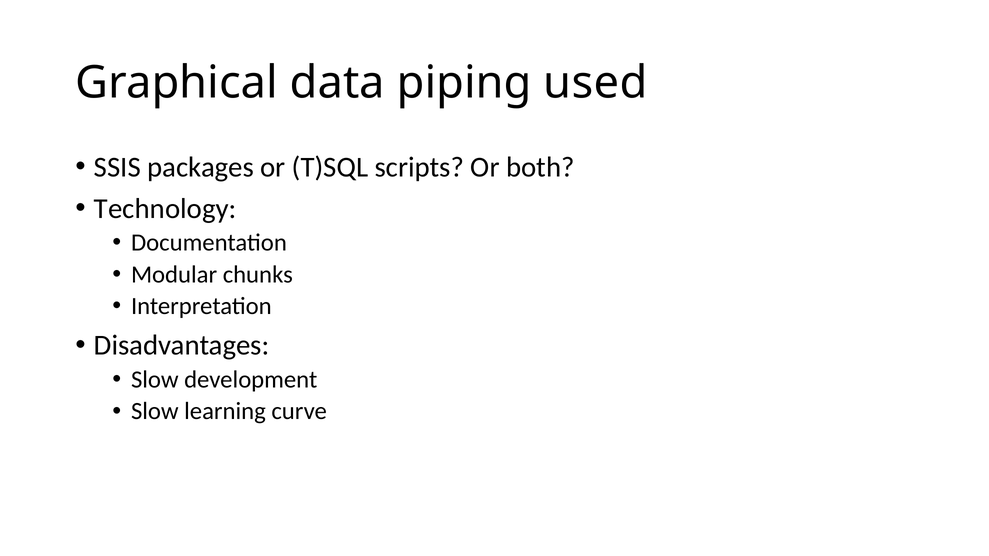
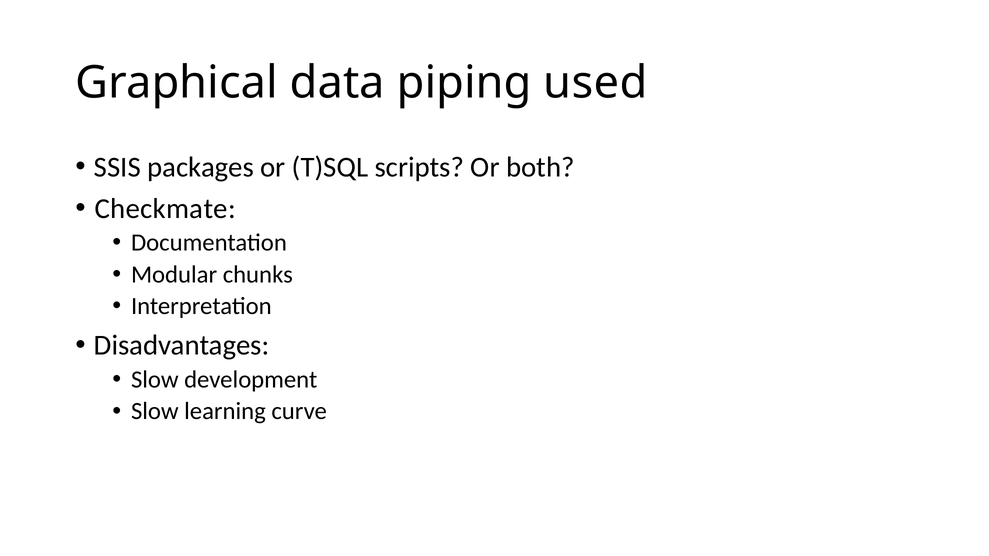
Technology: Technology -> Checkmate (165, 209)
